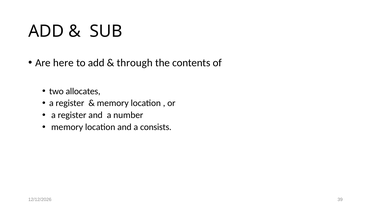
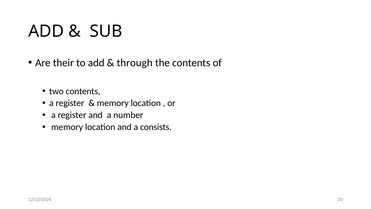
here: here -> their (63, 63)
two allocates: allocates -> contents (83, 91)
